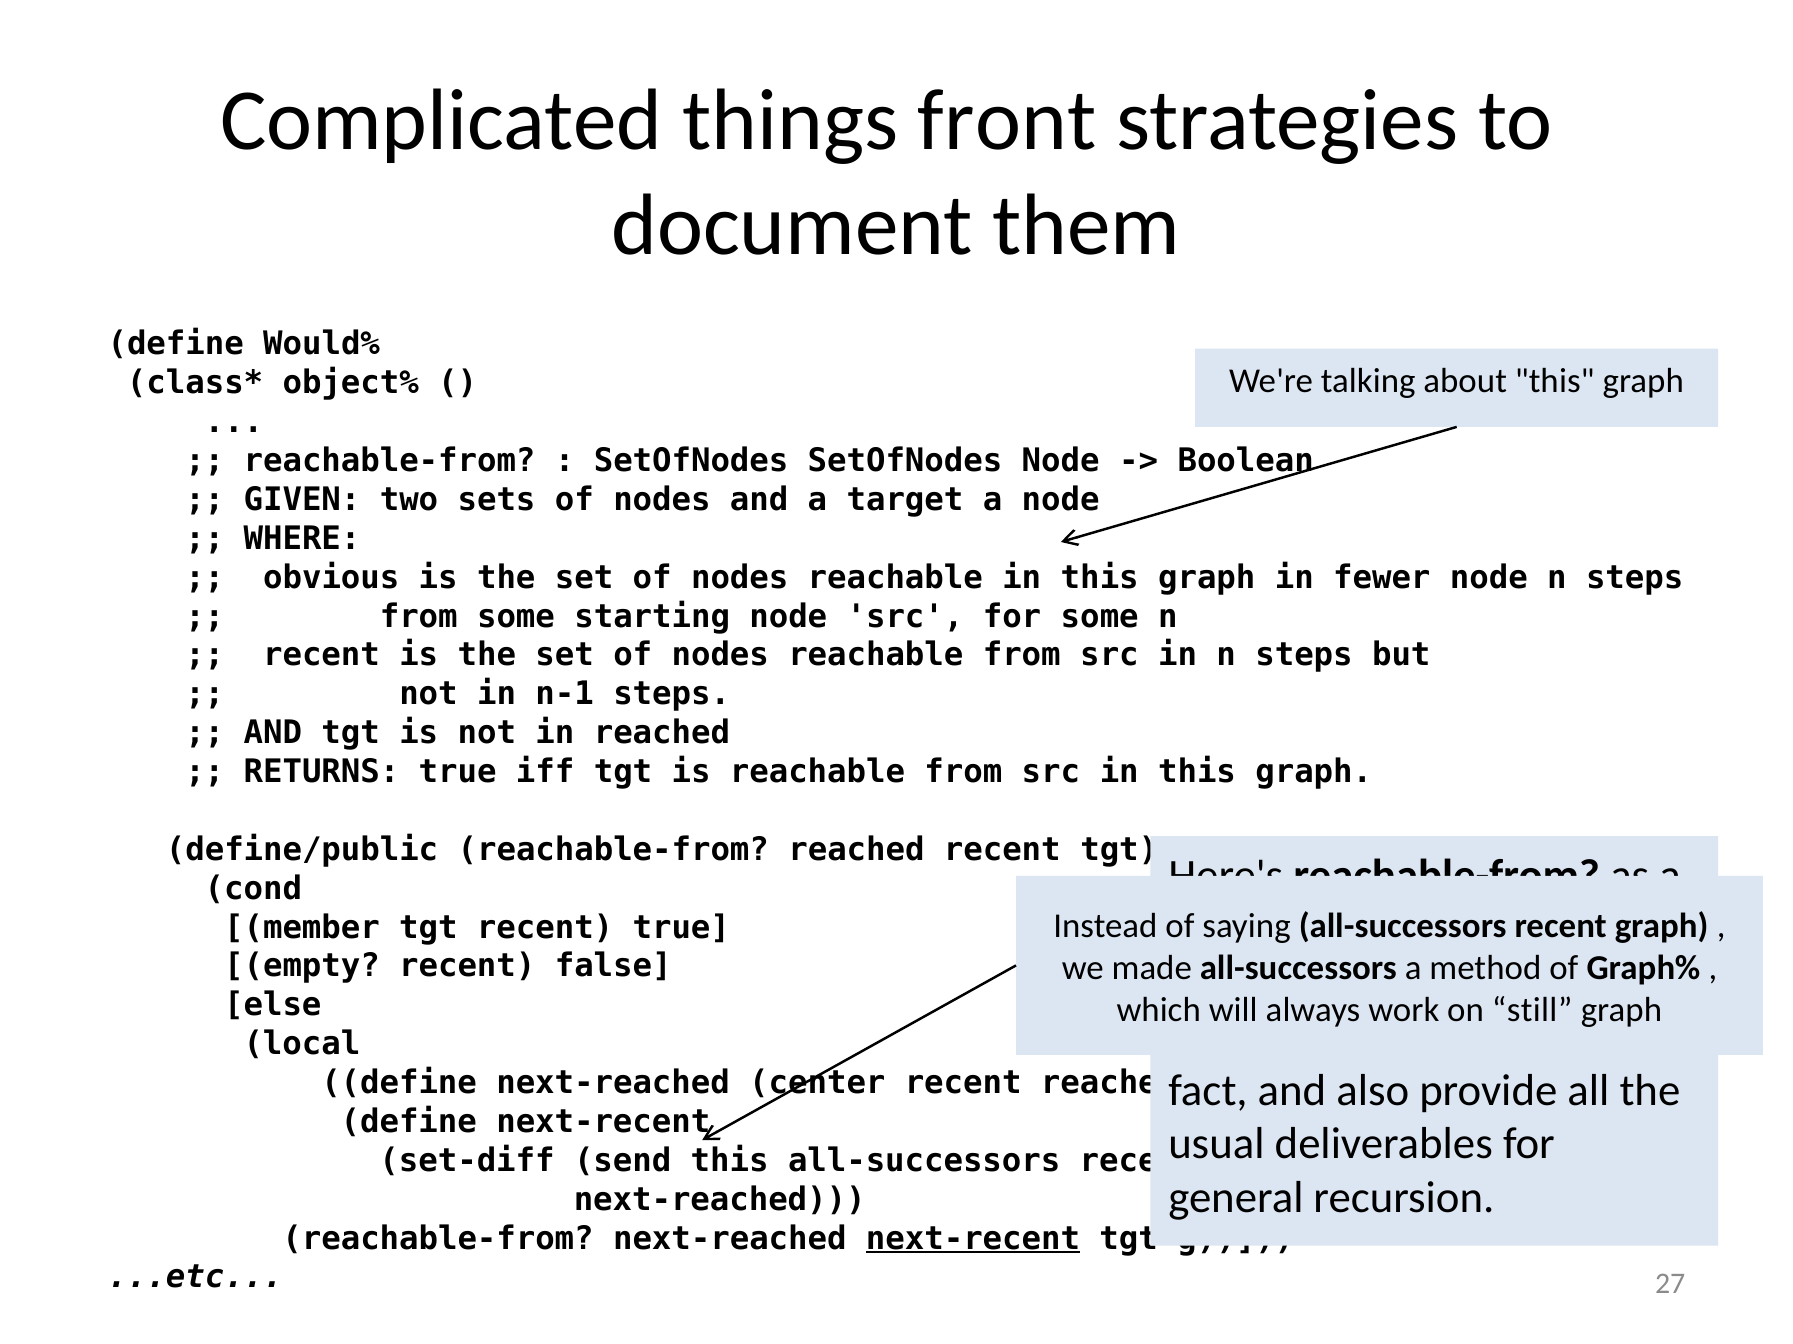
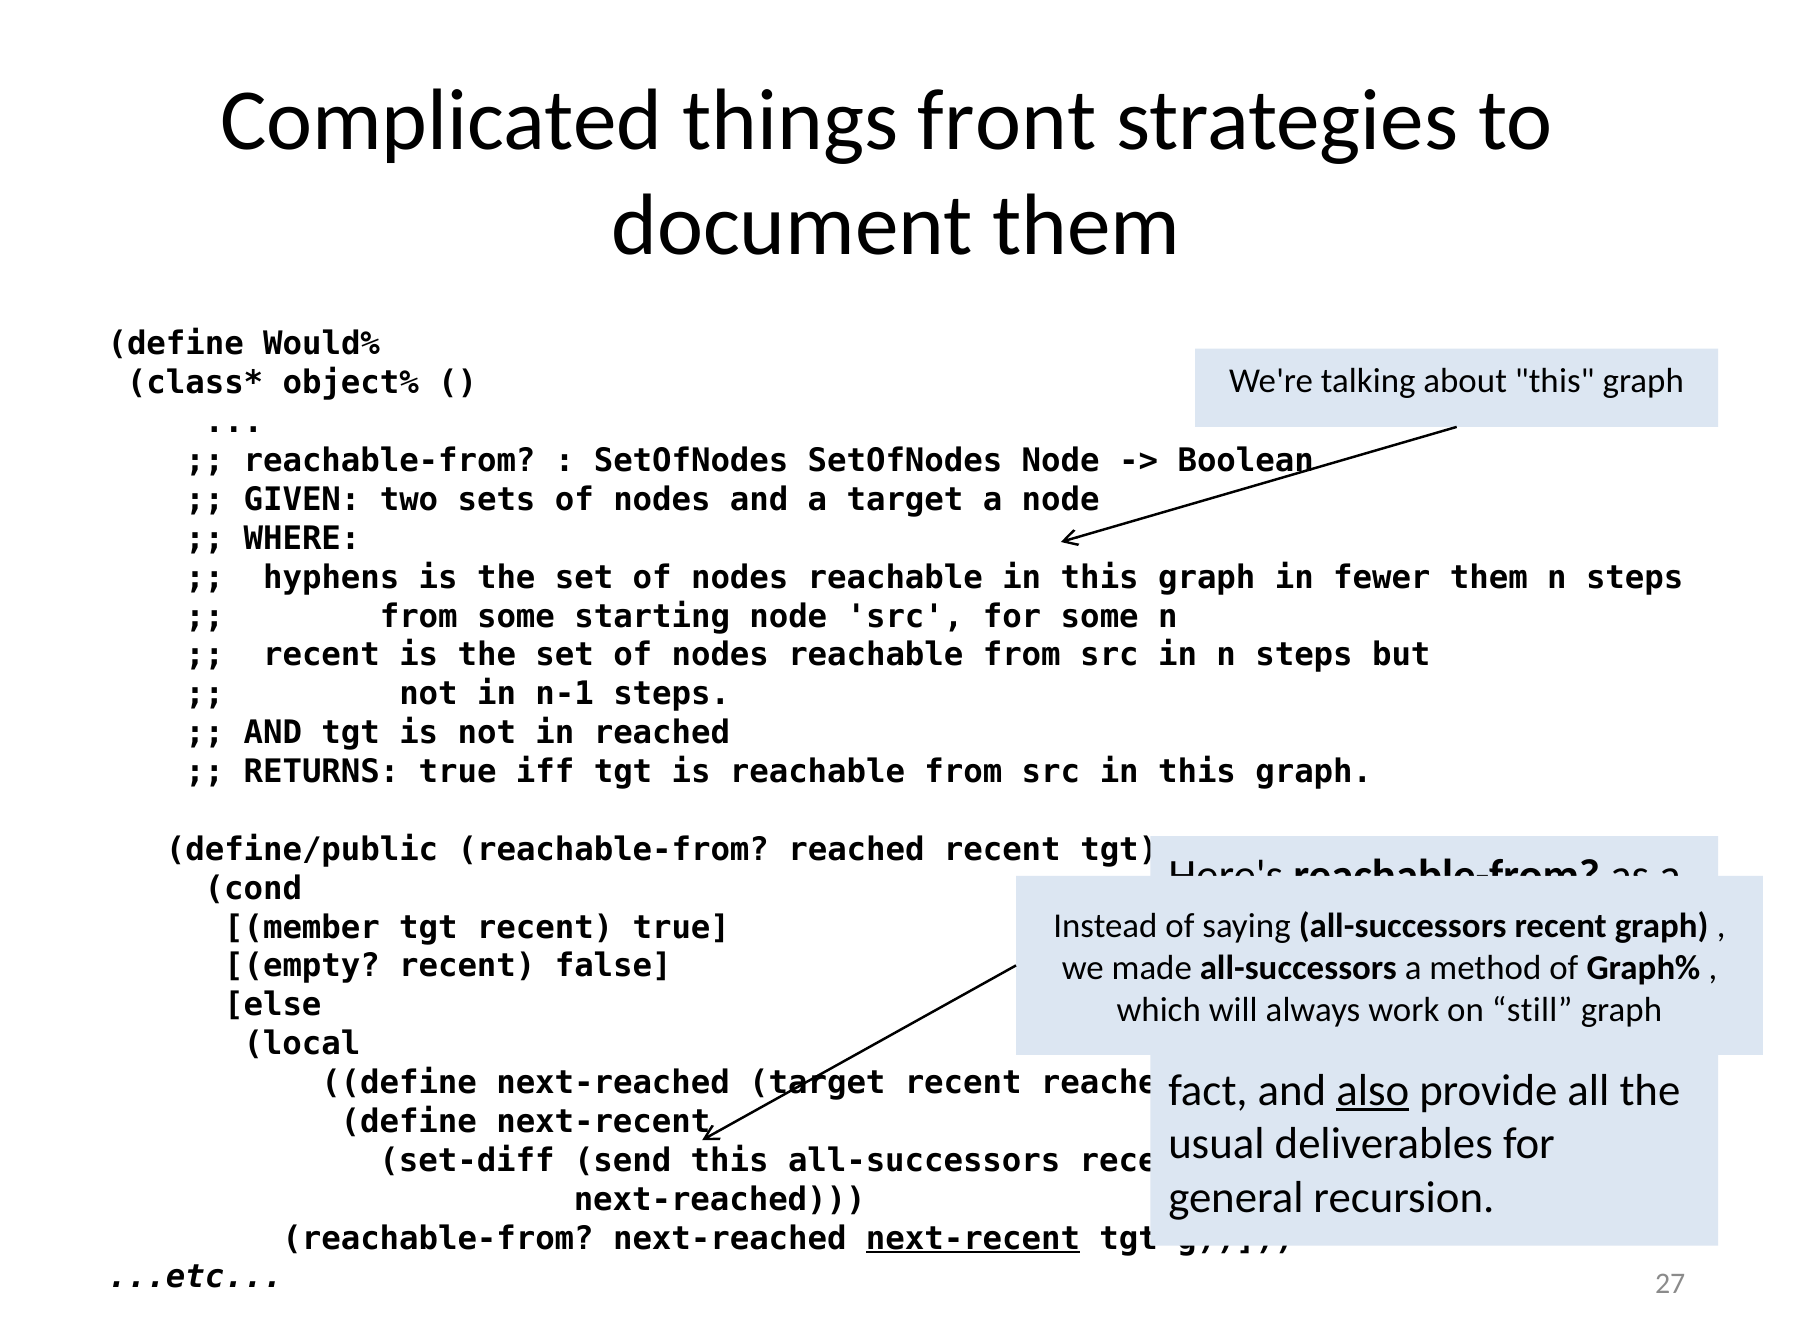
obvious: obvious -> hyphens (331, 578)
fewer node: node -> them (1489, 578)
next-reached center: center -> target (817, 1083)
also underline: none -> present (1373, 1091)
